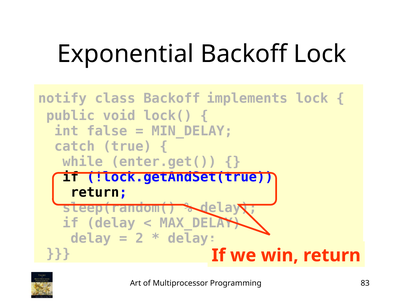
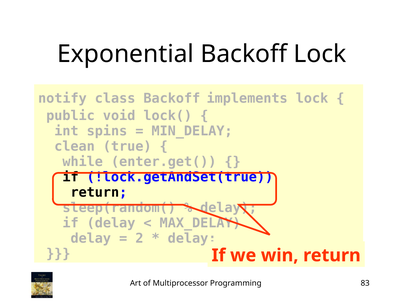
false: false -> spins (107, 131)
catch: catch -> clean (75, 146)
